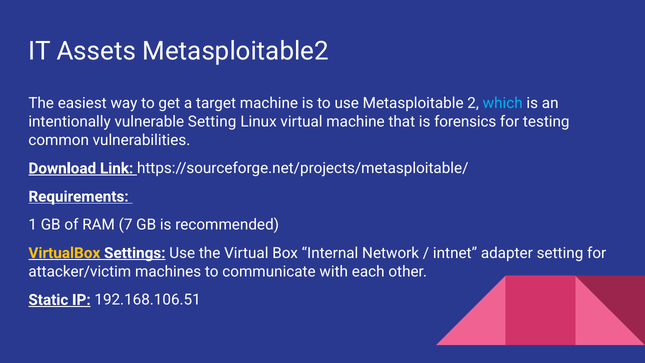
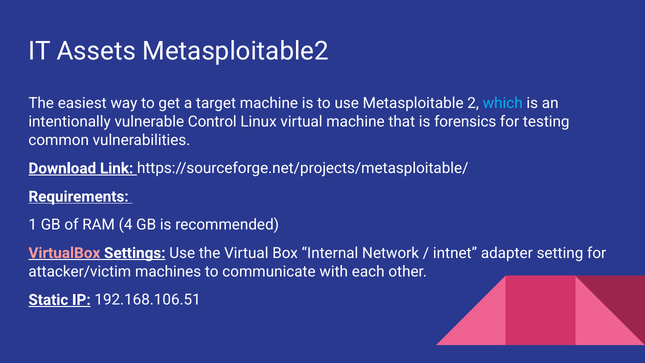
vulnerable Setting: Setting -> Control (212, 122)
7: 7 -> 4 (126, 225)
VirtualBox colour: yellow -> pink (64, 253)
